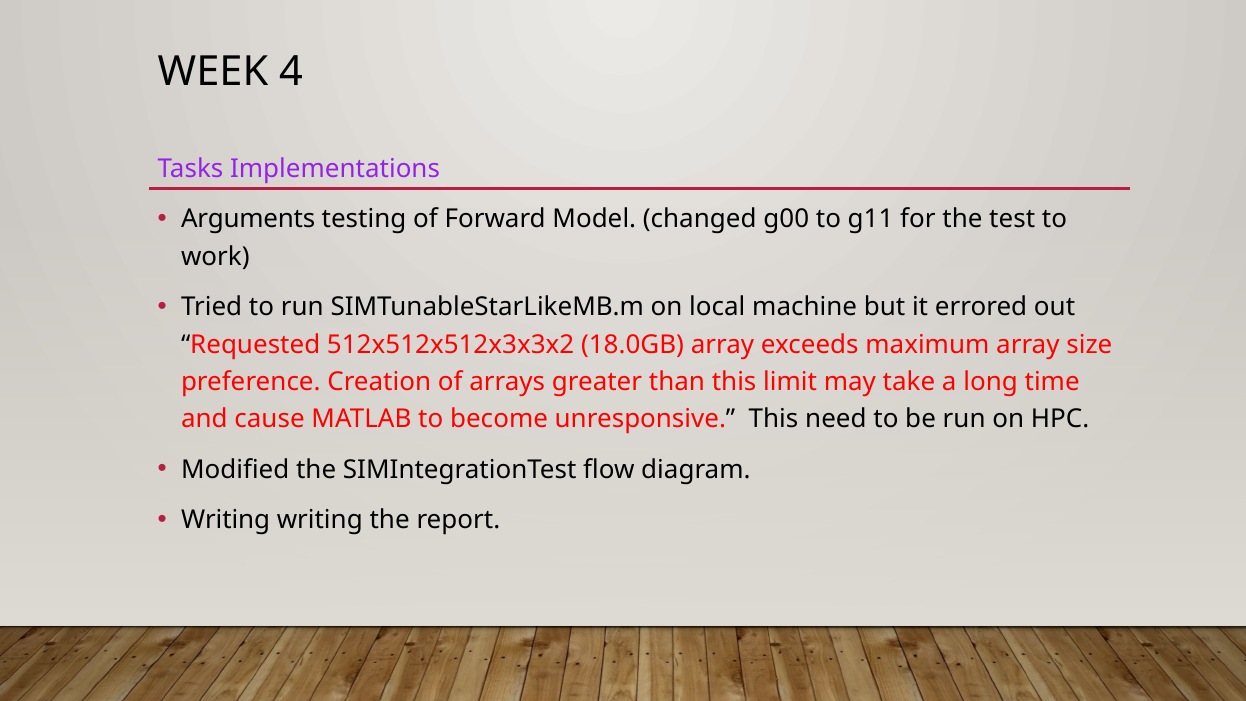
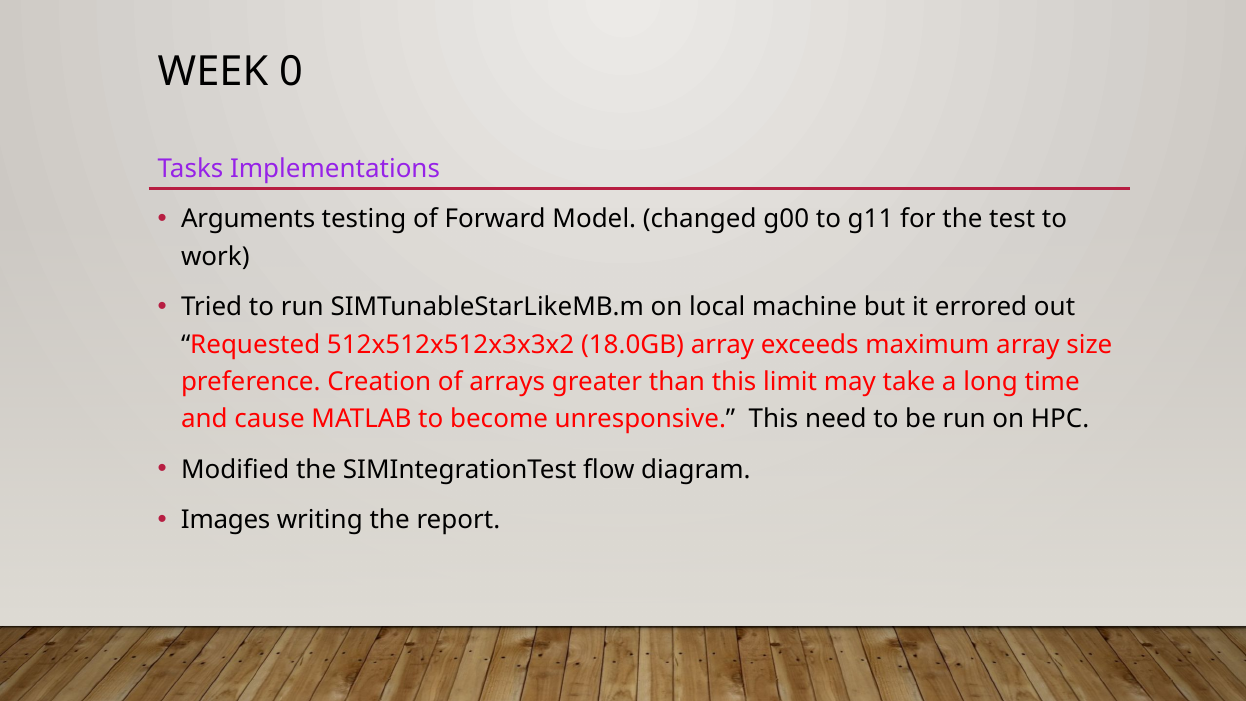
4: 4 -> 0 (291, 72)
Writing: Writing -> Images (226, 520)
